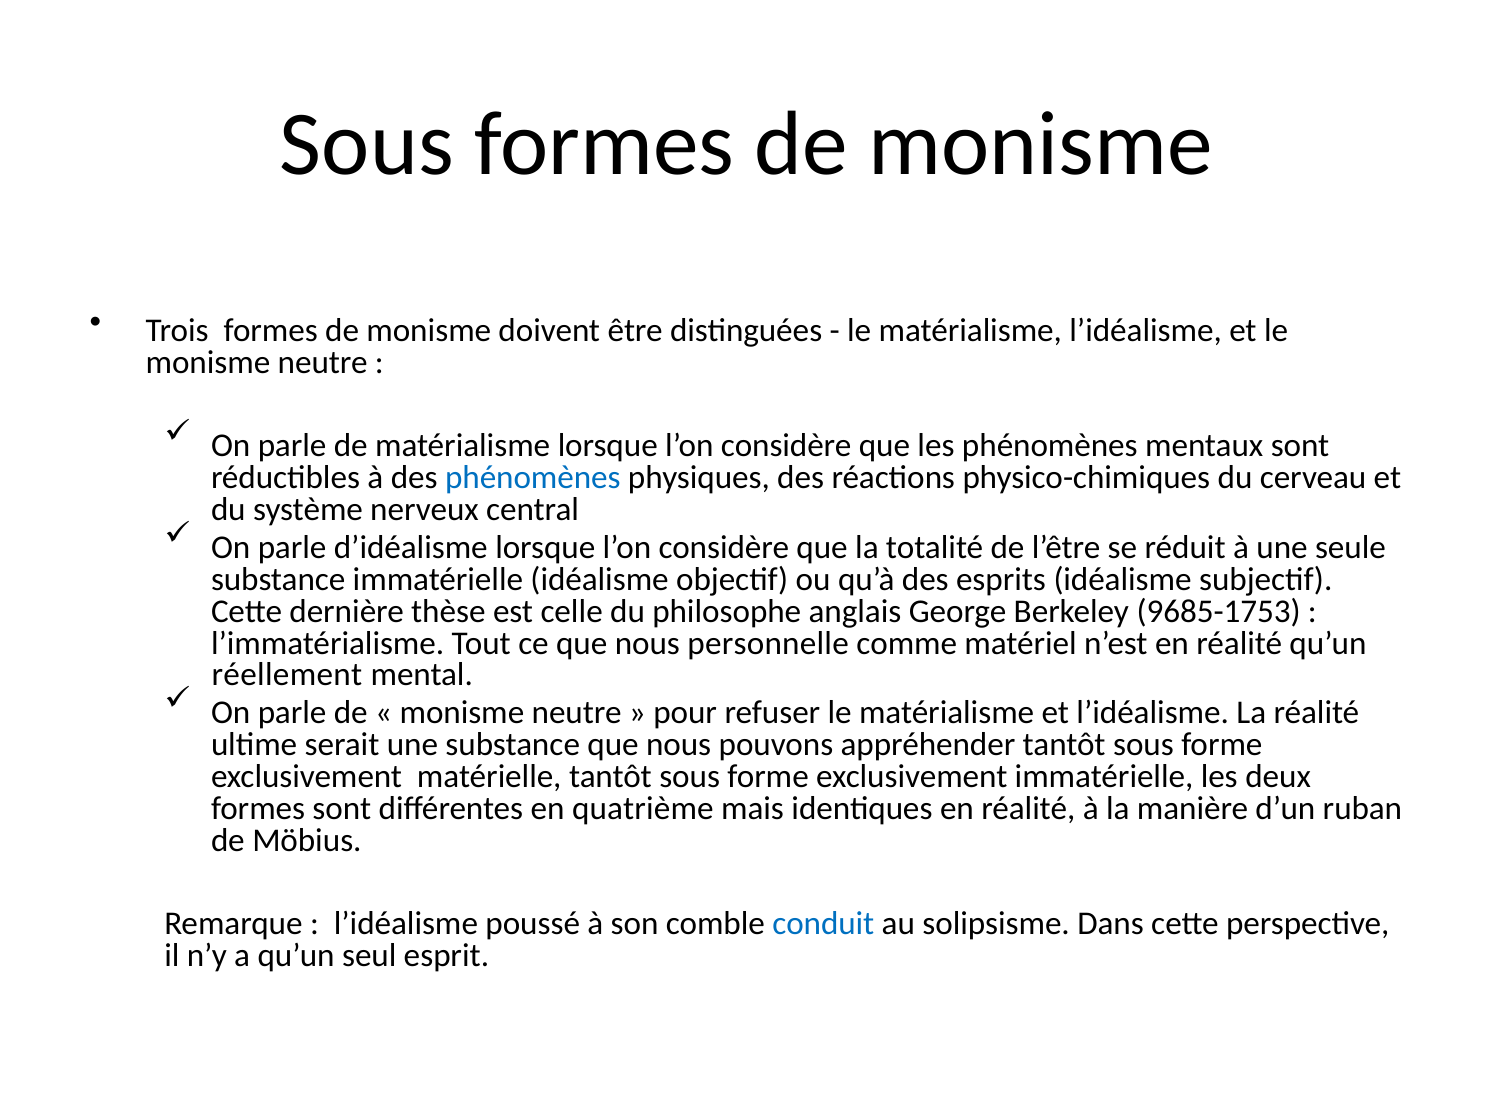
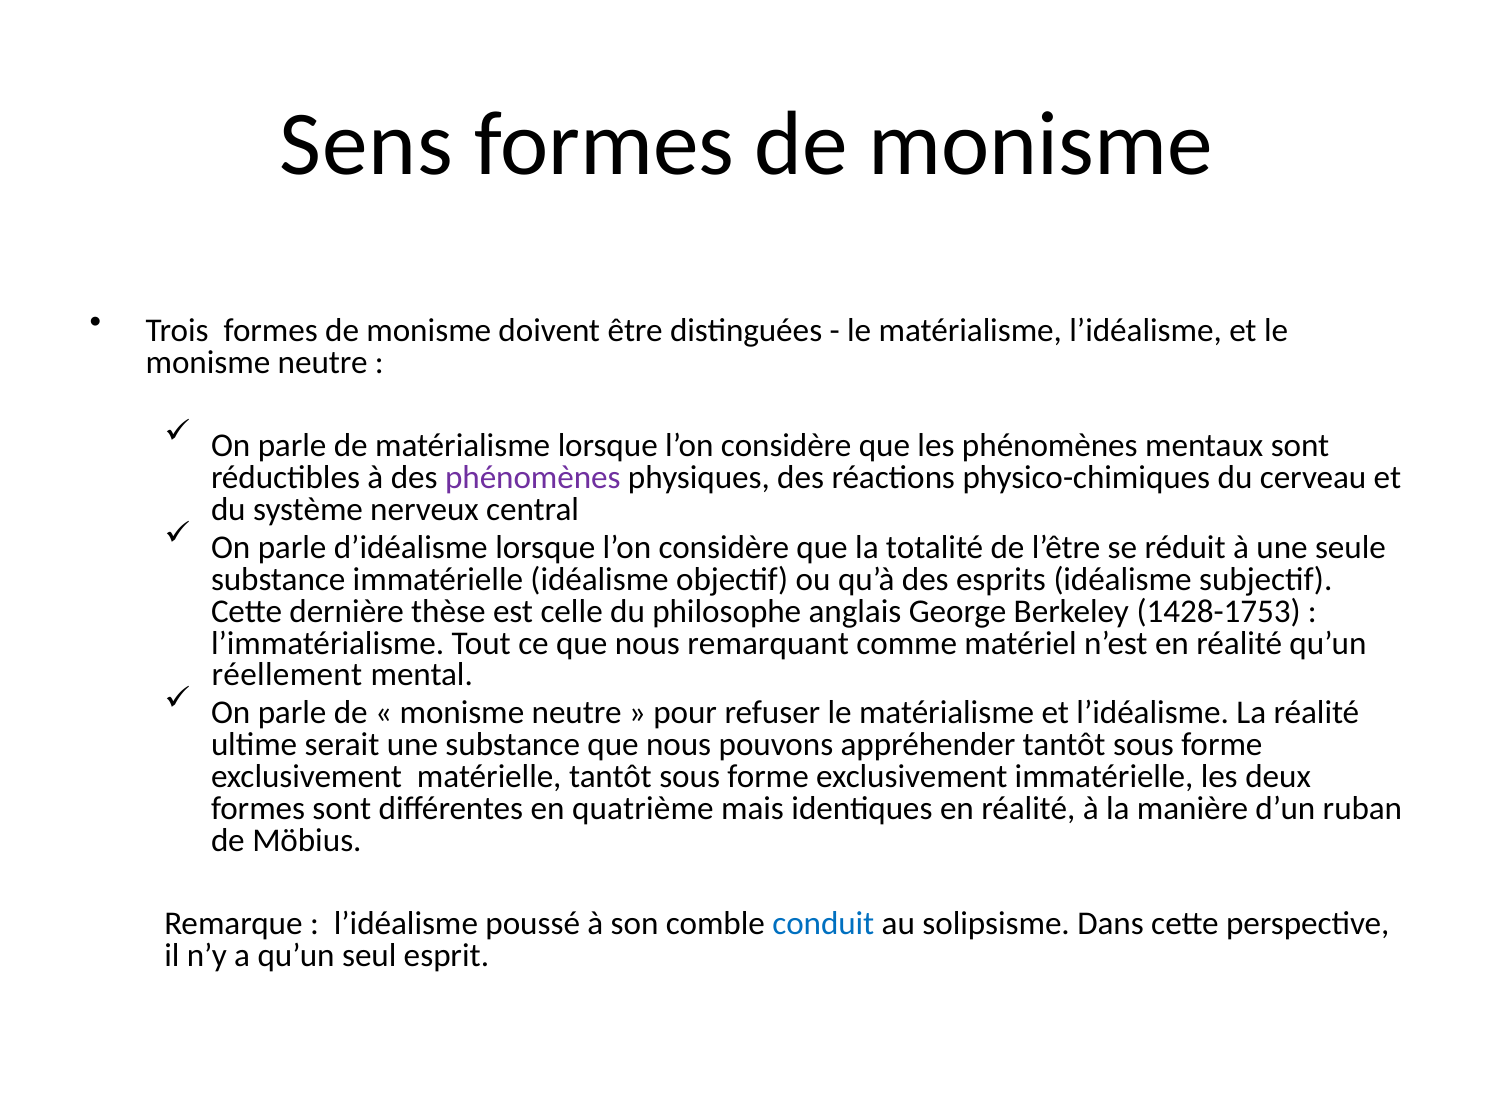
Sous: Sous -> Sens (367, 145)
phénomènes colour: blue -> purple (533, 478)
9685-1753: 9685-1753 -> 1428-1753 (1219, 611)
personnelle: personnelle -> remarquant (768, 643)
